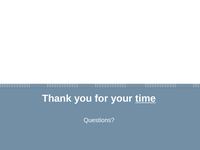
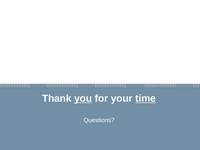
you underline: none -> present (83, 98)
